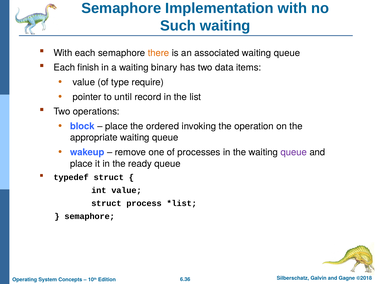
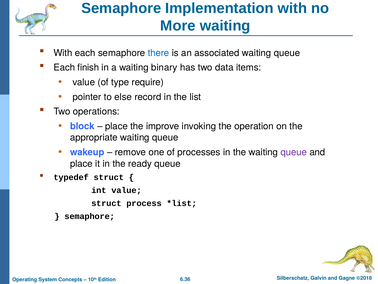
Such: Such -> More (178, 26)
there colour: orange -> blue (159, 53)
until: until -> else (123, 97)
ordered: ordered -> improve (163, 126)
